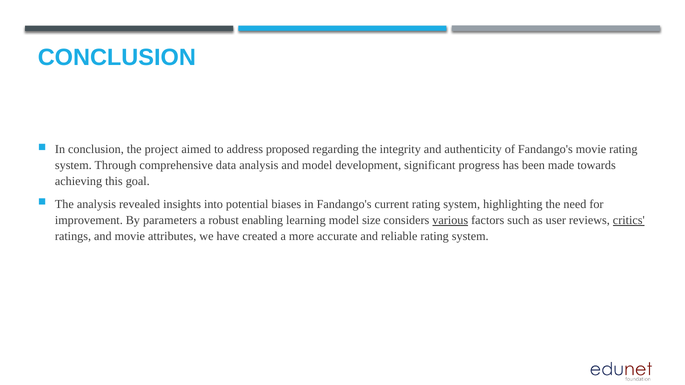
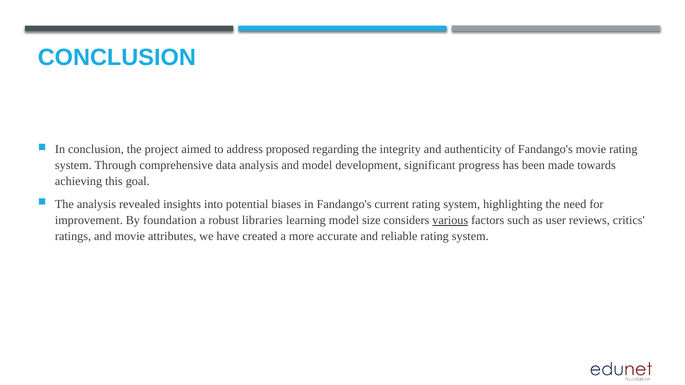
parameters: parameters -> foundation (170, 220)
enabling: enabling -> libraries (262, 220)
critics underline: present -> none (629, 220)
